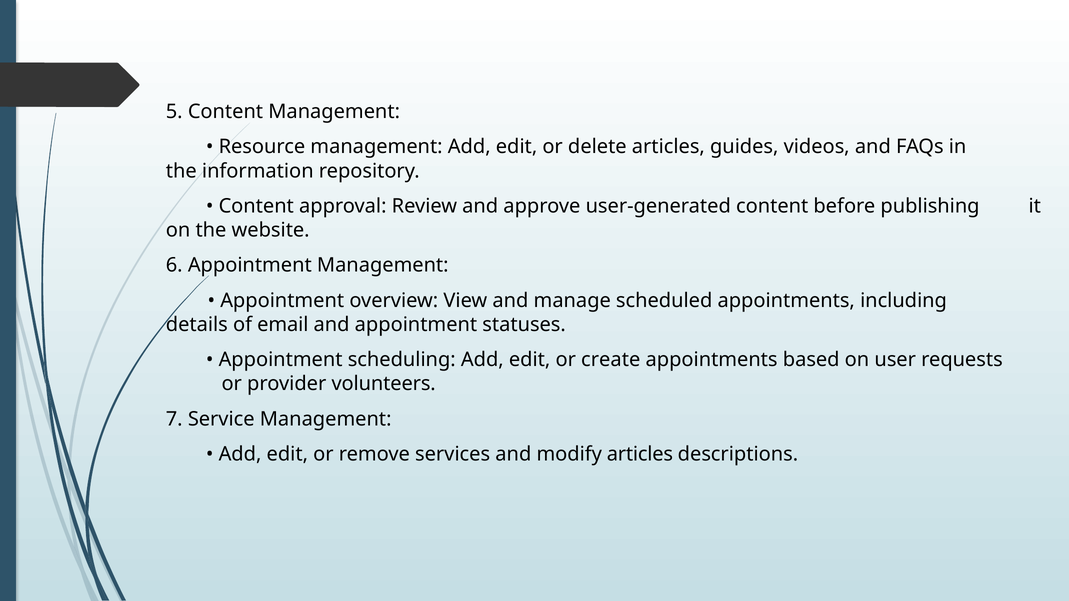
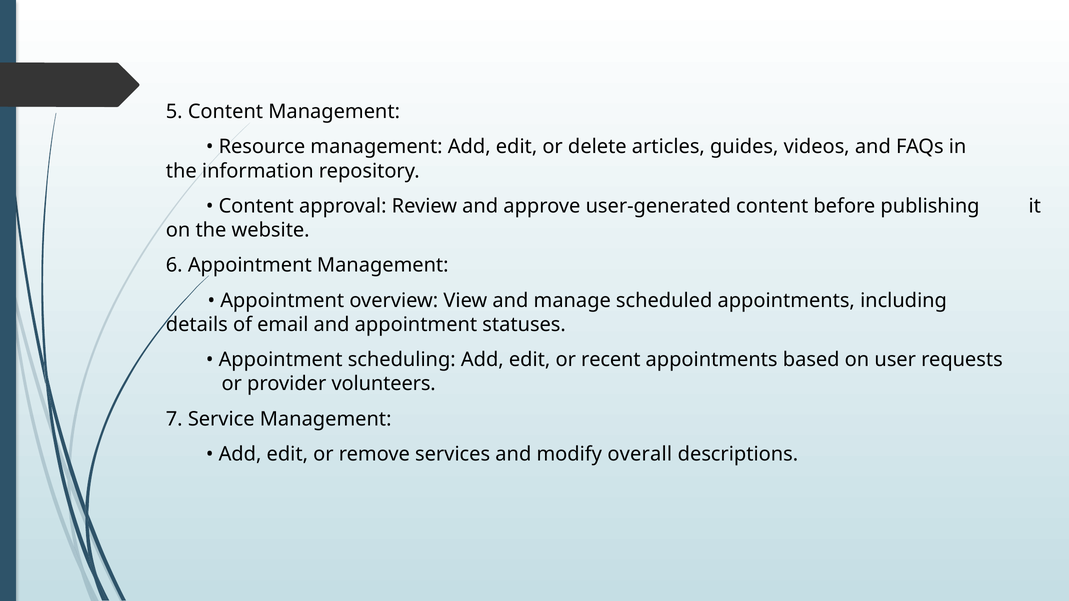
create: create -> recent (611, 360)
modify articles: articles -> overall (640, 454)
